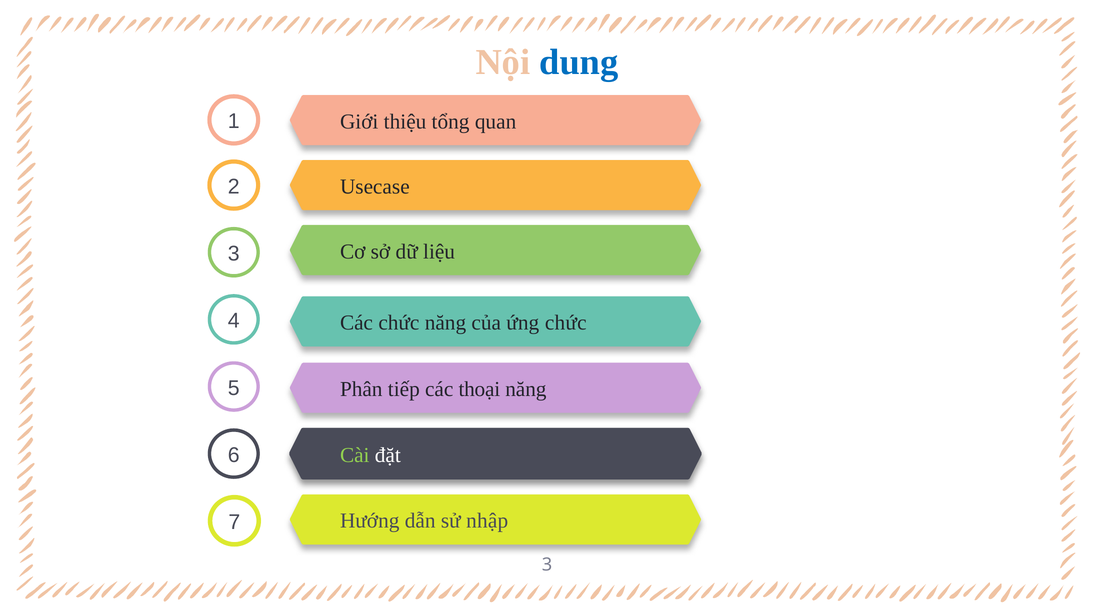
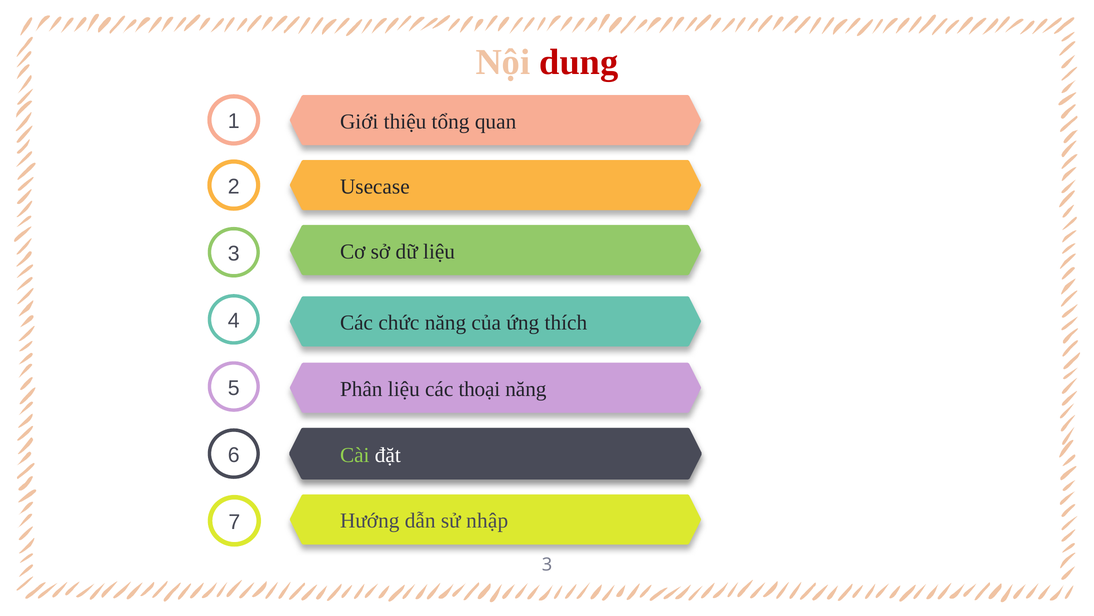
dung colour: blue -> red (579, 62)
ứng chức: chức -> thích (566, 322)
Phân tiếp: tiếp -> liệu (404, 389)
